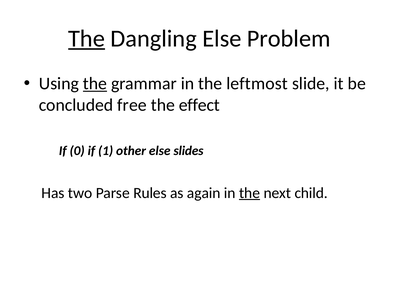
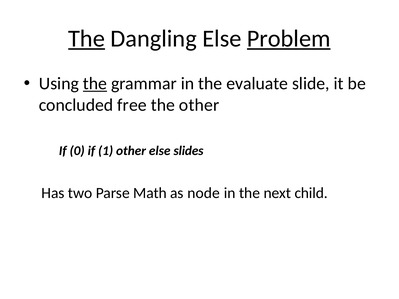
Problem underline: none -> present (289, 39)
leftmost: leftmost -> evaluate (257, 84)
the effect: effect -> other (199, 105)
Rules: Rules -> Math (150, 193)
again: again -> node (204, 193)
the underline: present -> none (250, 193)
